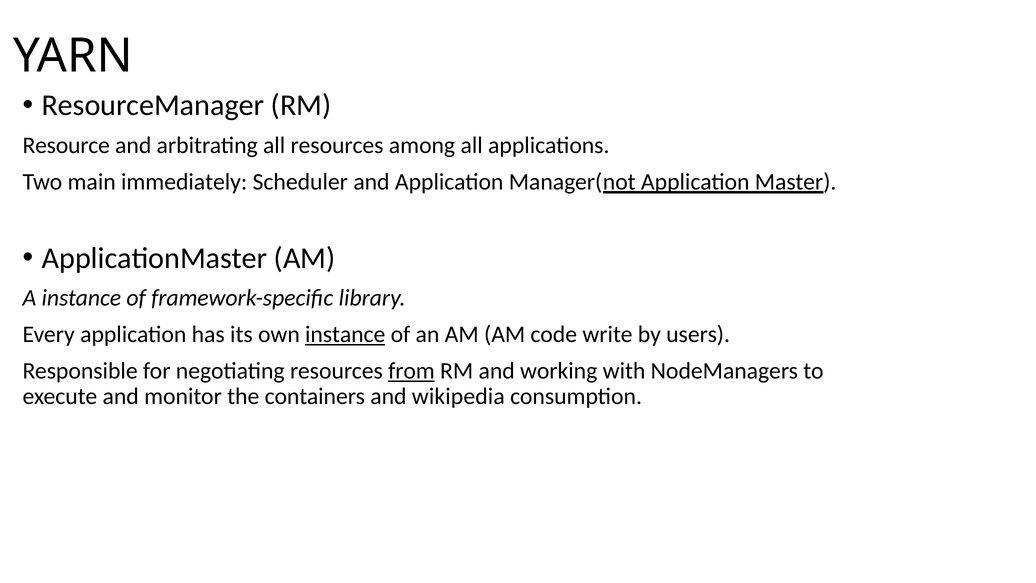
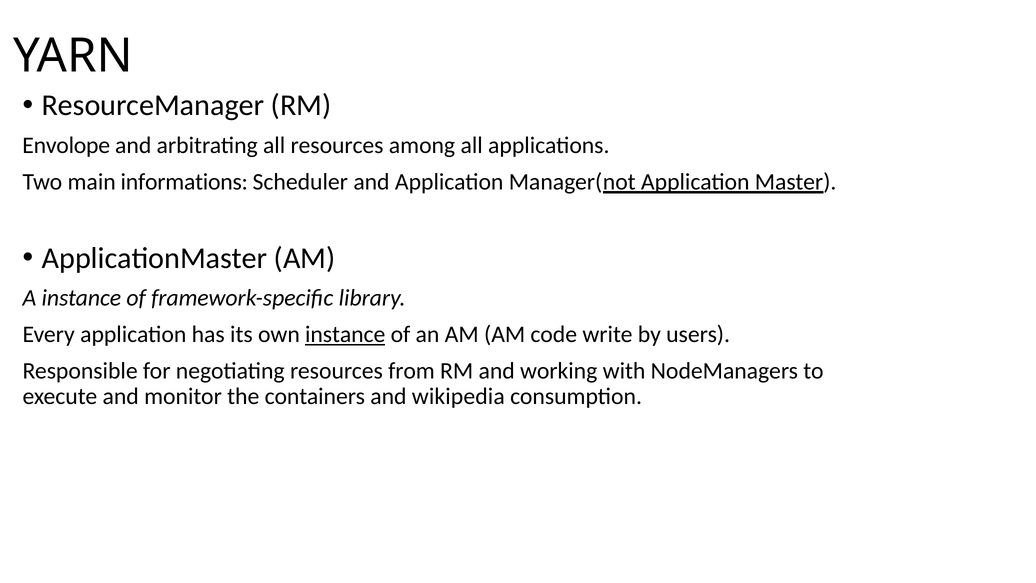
Resource: Resource -> Envolope (66, 145)
immediately: immediately -> informations (184, 182)
from underline: present -> none (412, 371)
